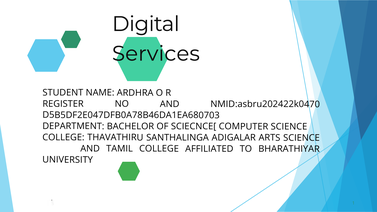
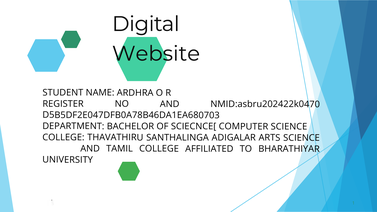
Services: Services -> Website (156, 54)
